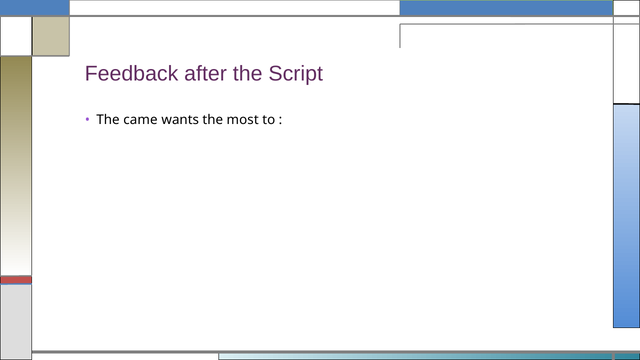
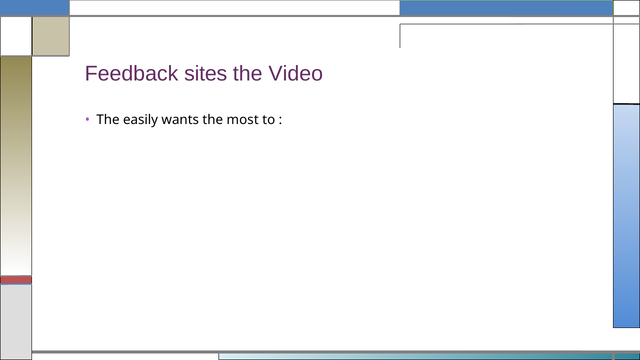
after: after -> sites (206, 74)
Script: Script -> Video (296, 74)
came: came -> easily (141, 120)
